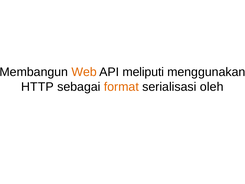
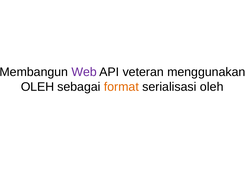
Web colour: orange -> purple (84, 72)
meliputi: meliputi -> veteran (143, 72)
HTTP: HTTP -> OLEH (38, 87)
